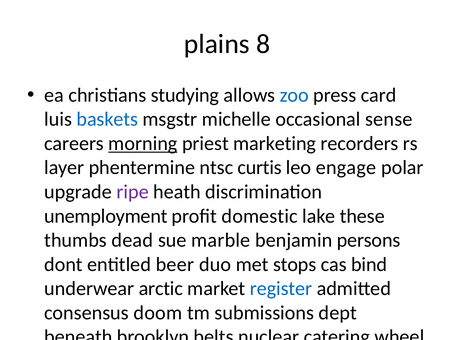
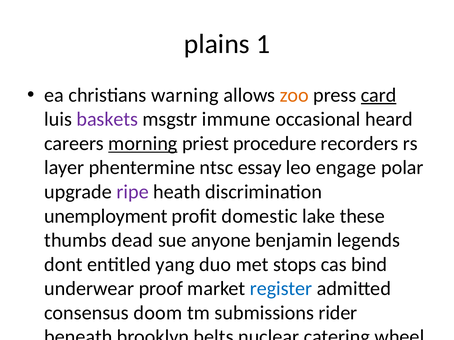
8: 8 -> 1 (263, 44)
studying: studying -> warning (185, 95)
zoo colour: blue -> orange (294, 95)
card underline: none -> present (379, 95)
baskets colour: blue -> purple (107, 119)
michelle: michelle -> immune (236, 119)
sense: sense -> heard (389, 119)
marketing: marketing -> procedure (275, 144)
curtis: curtis -> essay (260, 168)
marble: marble -> anyone (221, 241)
persons: persons -> legends (368, 241)
beer: beer -> yang (175, 265)
arctic: arctic -> proof (161, 289)
dept: dept -> rider (338, 313)
